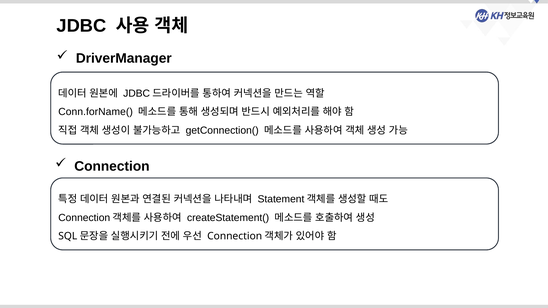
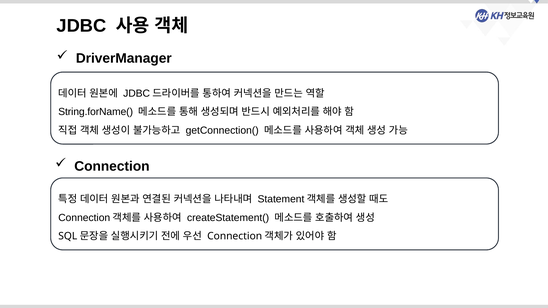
Conn.forName(: Conn.forName( -> String.forName( (96, 112)
